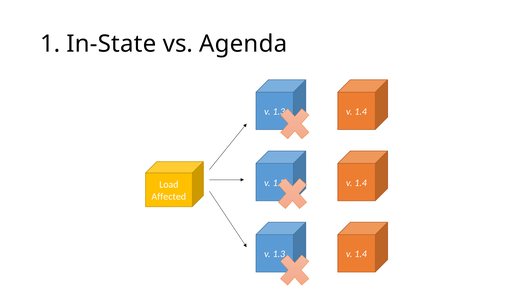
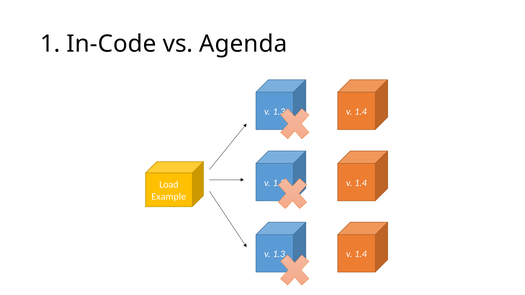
In-State: In-State -> In-Code (111, 44)
Affected: Affected -> Example (169, 197)
